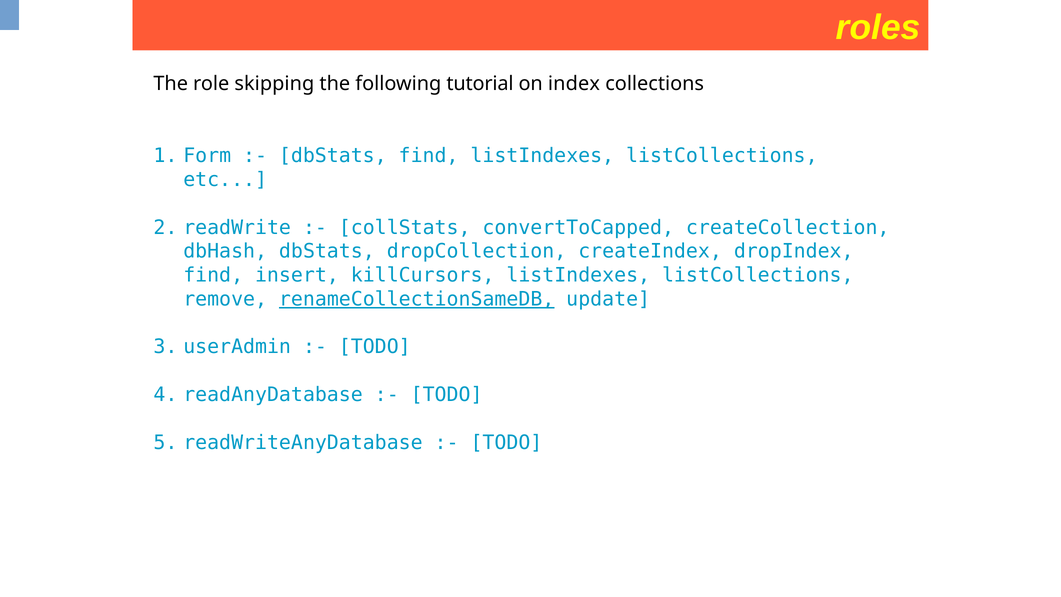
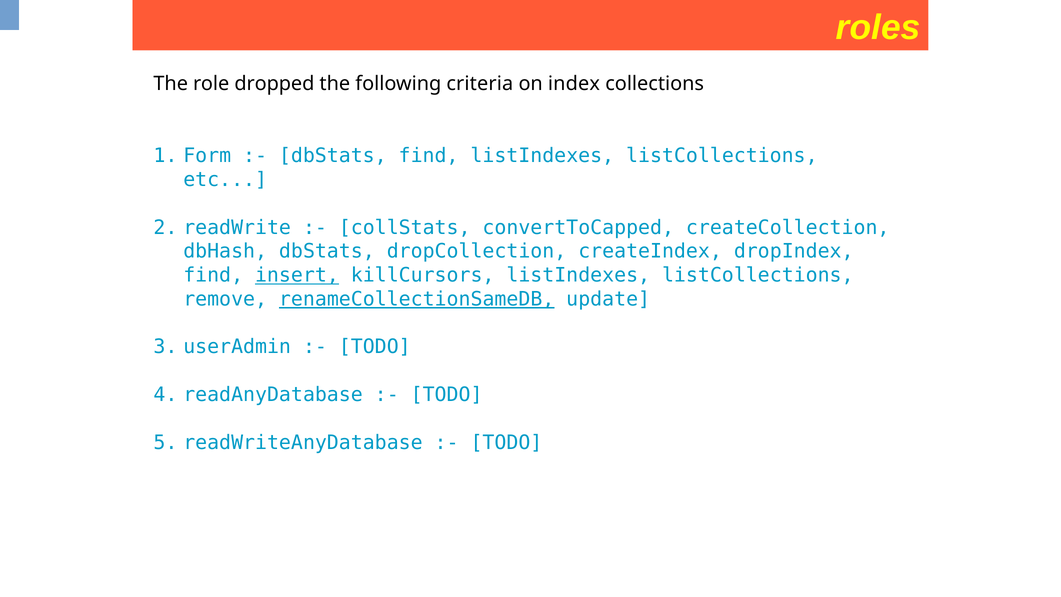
skipping: skipping -> dropped (274, 84)
tutorial: tutorial -> criteria (480, 84)
insert underline: none -> present (297, 275)
